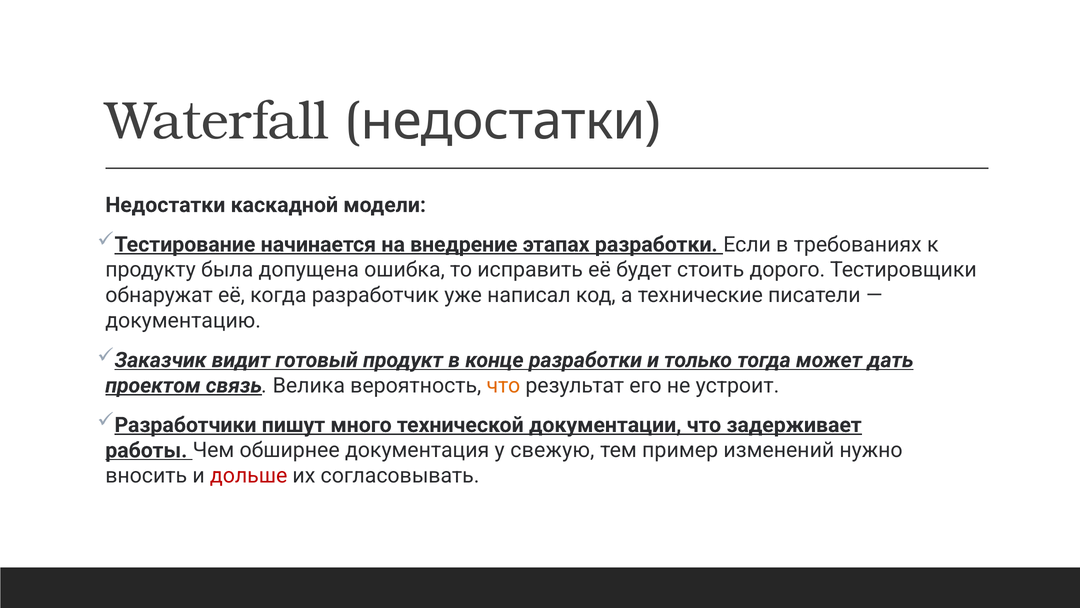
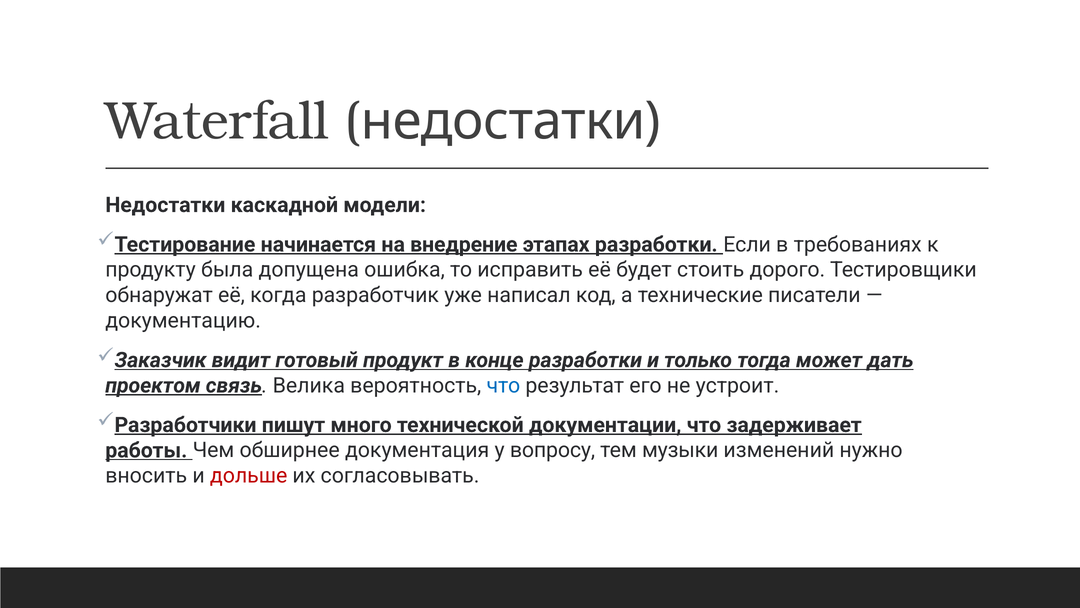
что colour: orange -> blue (503, 385)
свежую: свежую -> вопросу (553, 450)
пример: пример -> музыки (680, 450)
